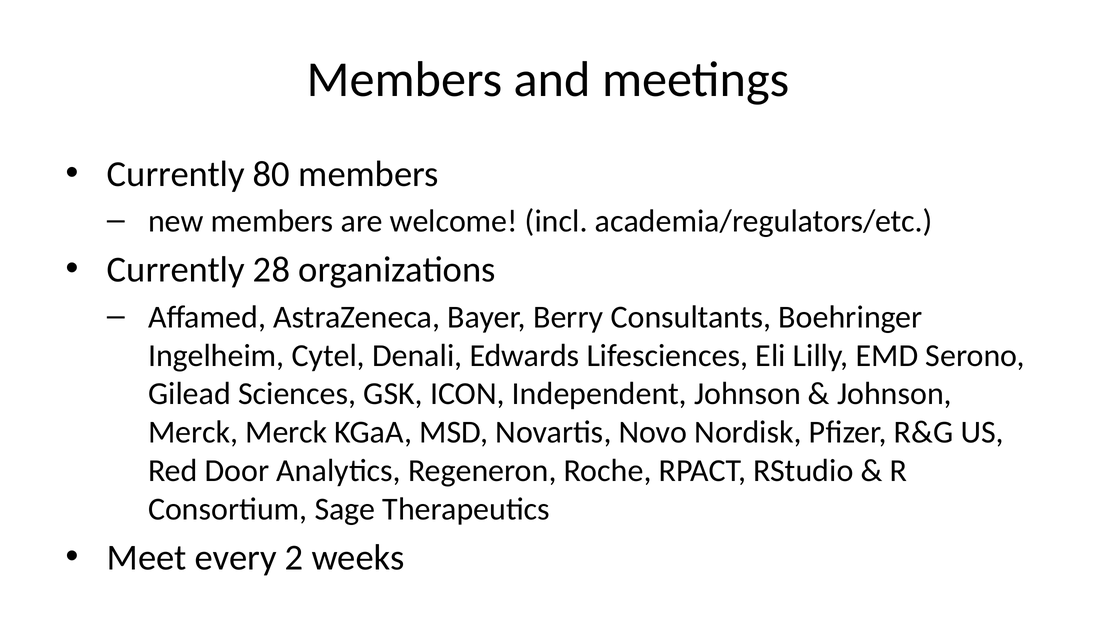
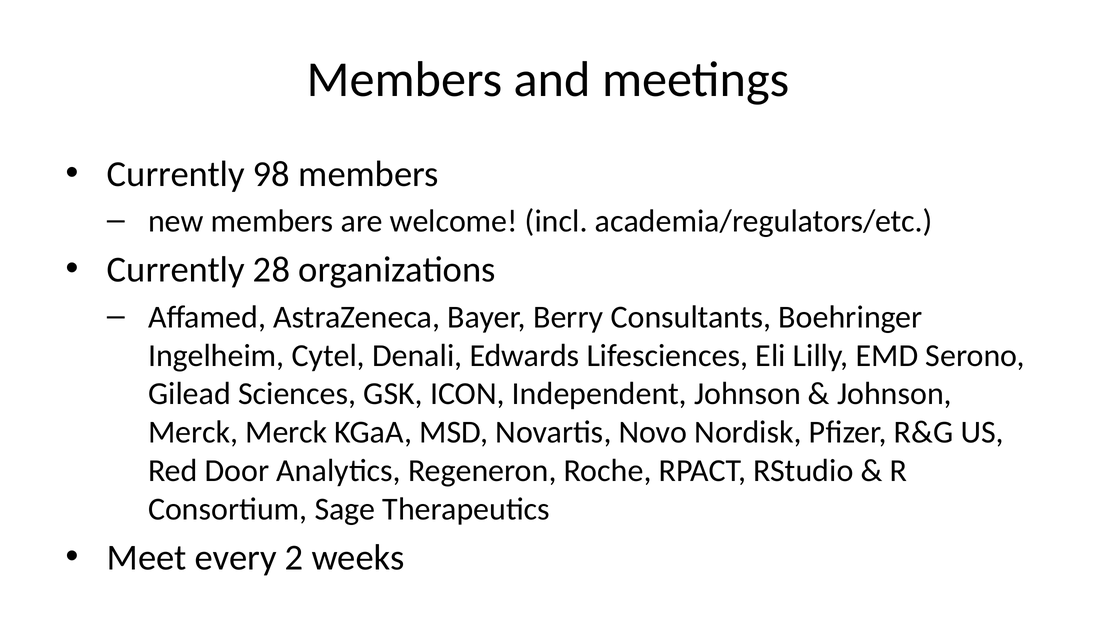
80: 80 -> 98 (271, 174)
